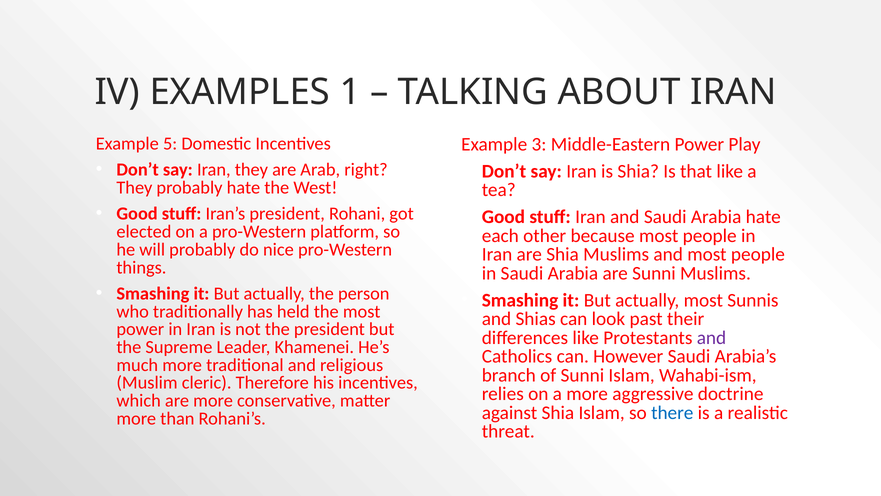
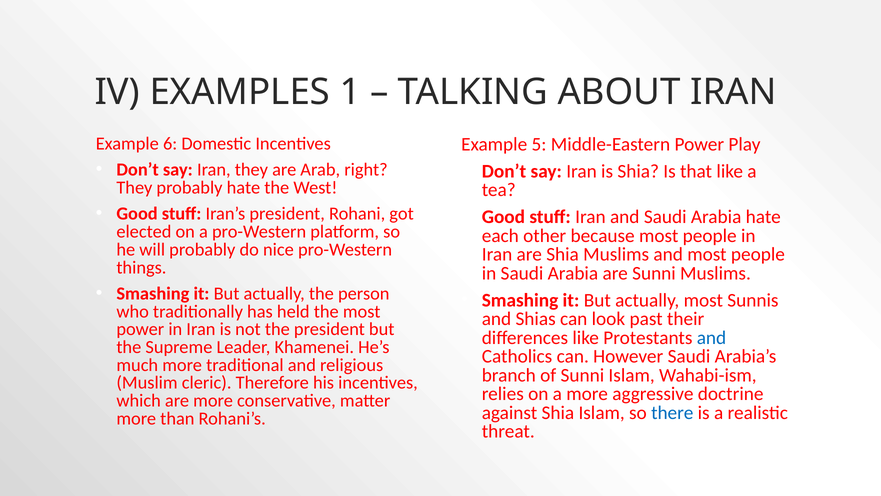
5: 5 -> 6 (170, 144)
3: 3 -> 5 (539, 144)
and colour: purple -> blue (711, 337)
